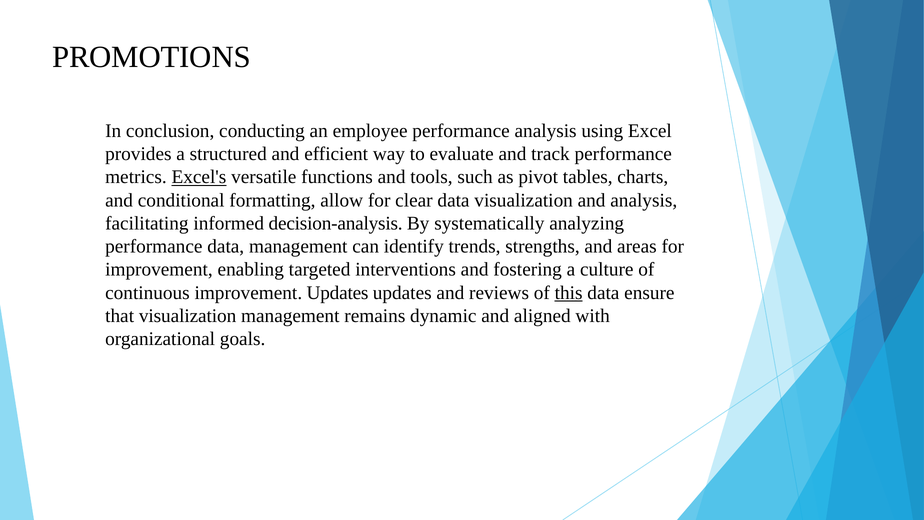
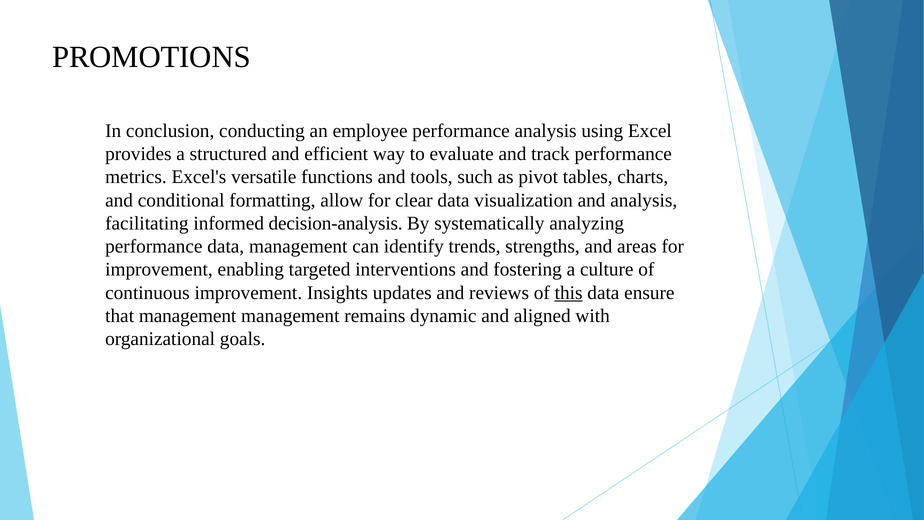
Excel's underline: present -> none (199, 177)
improvement Updates: Updates -> Insights (337, 293)
that visualization: visualization -> management (188, 316)
